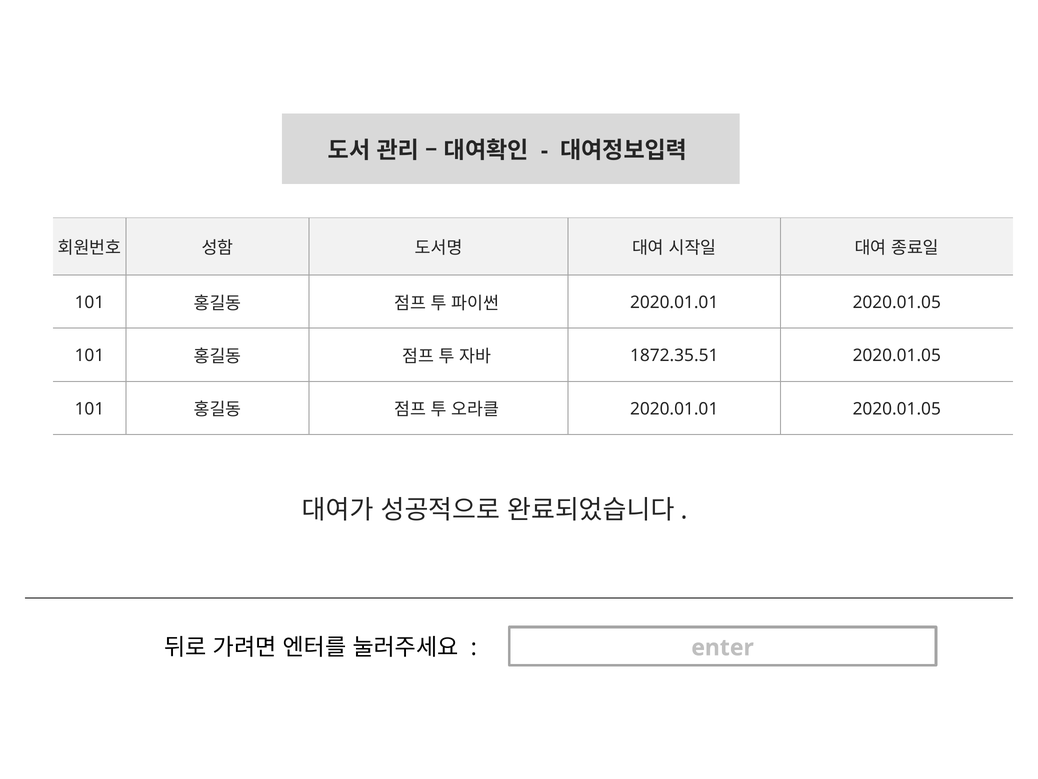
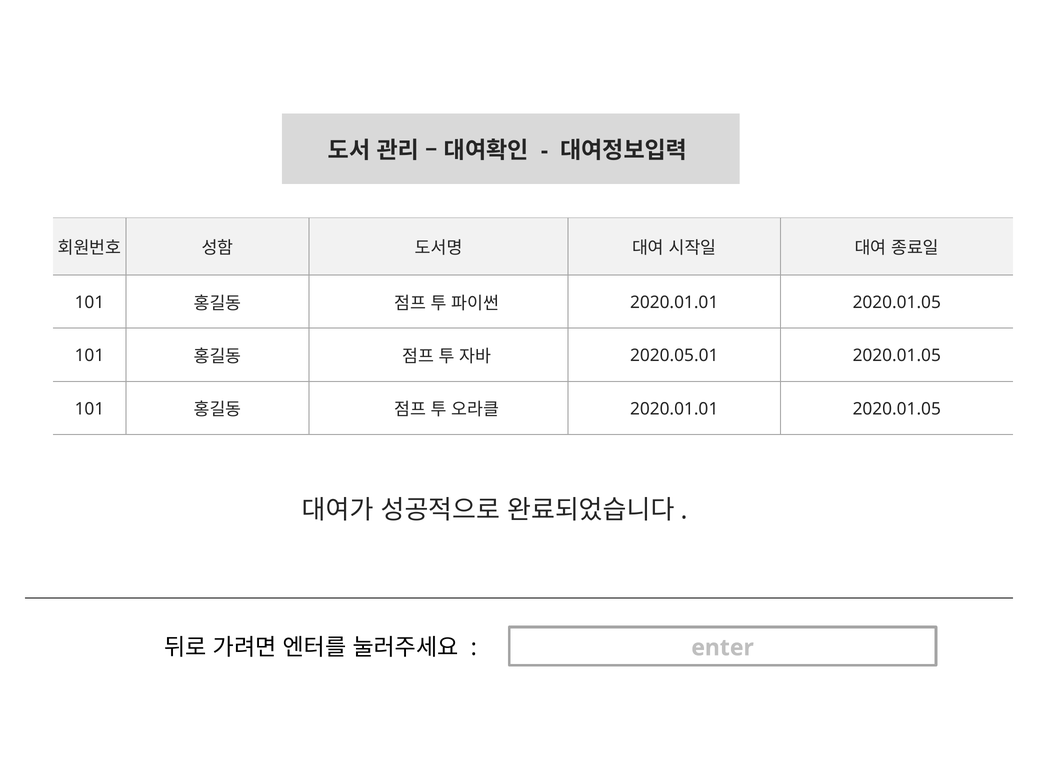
1872.35.51: 1872.35.51 -> 2020.05.01 (674, 356)
